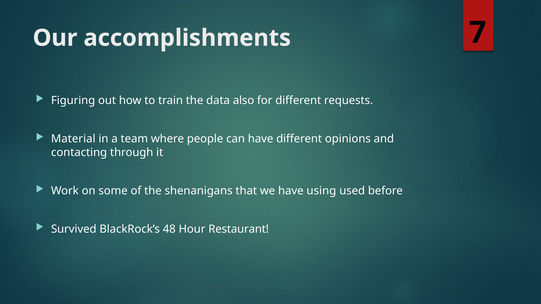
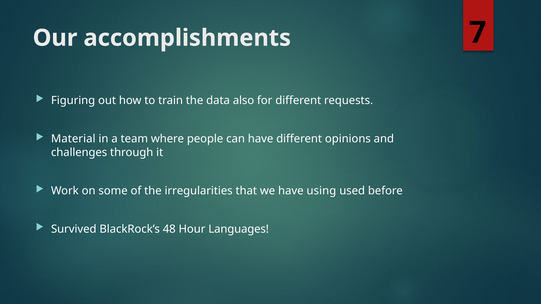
contacting: contacting -> challenges (79, 153)
shenanigans: shenanigans -> irregularities (199, 191)
Restaurant: Restaurant -> Languages (239, 229)
